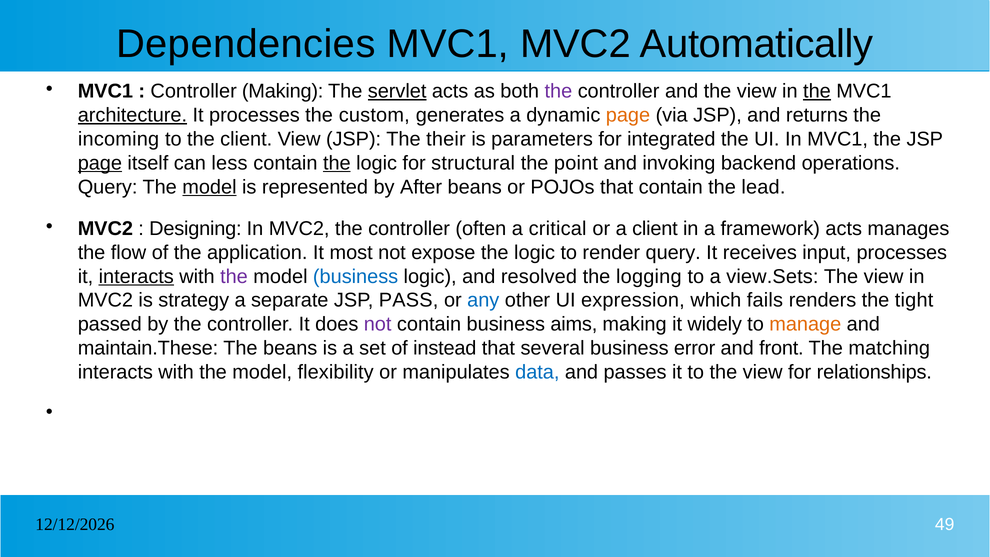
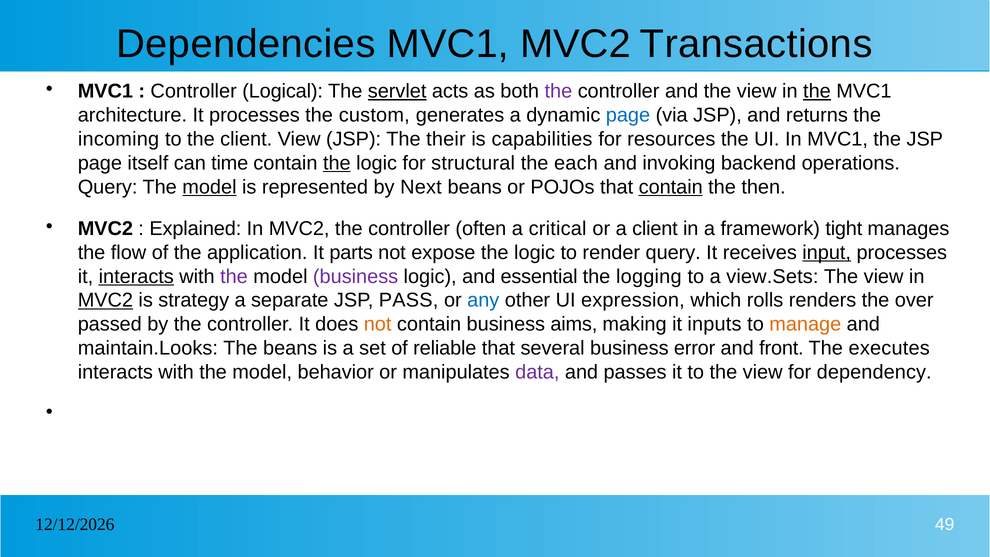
Automatically: Automatically -> Transactions (756, 44)
Controller Making: Making -> Logical (283, 91)
architecture underline: present -> none (132, 115)
page colour: orange -> blue (628, 115)
parameters: parameters -> capabilities (542, 139)
integrated: integrated -> resources (671, 139)
page underline: present -> none (100, 163)
less: less -> time (230, 163)
point: point -> each (576, 163)
After: After -> Next (421, 187)
contain underline: none -> present (671, 187)
lead: lead -> then (764, 187)
Designing: Designing -> Explained (195, 229)
framework acts: acts -> tight (844, 229)
most: most -> parts (351, 252)
input underline: none -> present (827, 252)
business colour: blue -> purple (356, 276)
resolved: resolved -> essential (539, 276)
MVC2 underline: none -> present (105, 300)
fails: fails -> rolls (765, 300)
tight: tight -> over (914, 300)
not colour: purple -> orange (378, 324)
widely: widely -> inputs (714, 324)
maintain.These: maintain.These -> maintain.Looks (148, 348)
instead: instead -> reliable (445, 348)
matching: matching -> executes (889, 348)
flexibility: flexibility -> behavior (336, 372)
data colour: blue -> purple (537, 372)
relationships: relationships -> dependency (874, 372)
